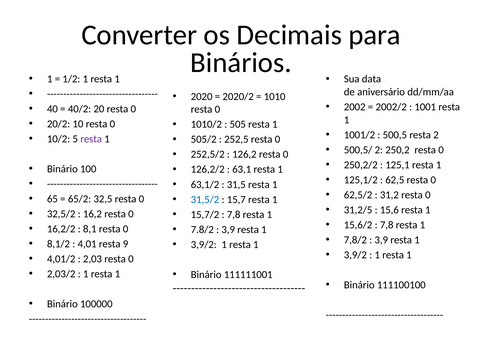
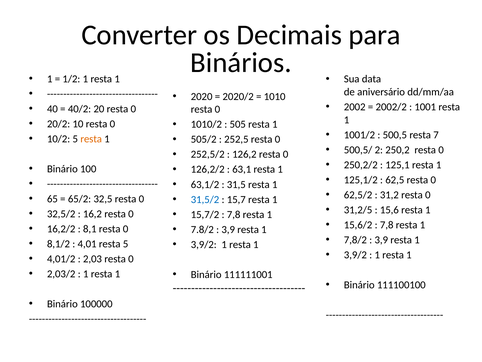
resta 2: 2 -> 7 (436, 135)
resta colour: purple -> orange (91, 139)
resta 9: 9 -> 5 (126, 244)
